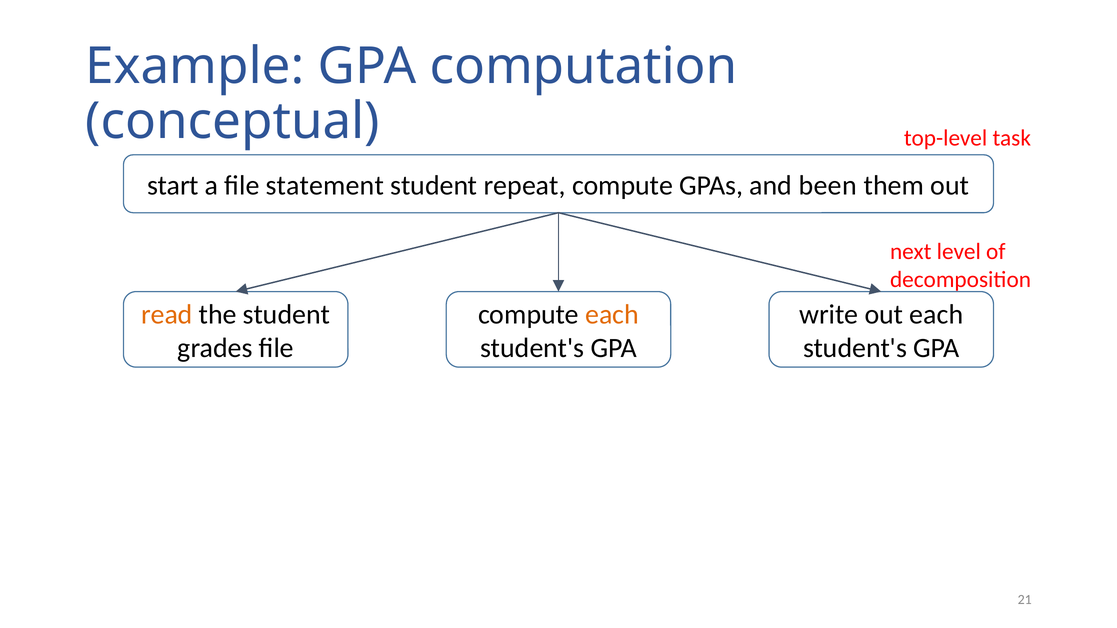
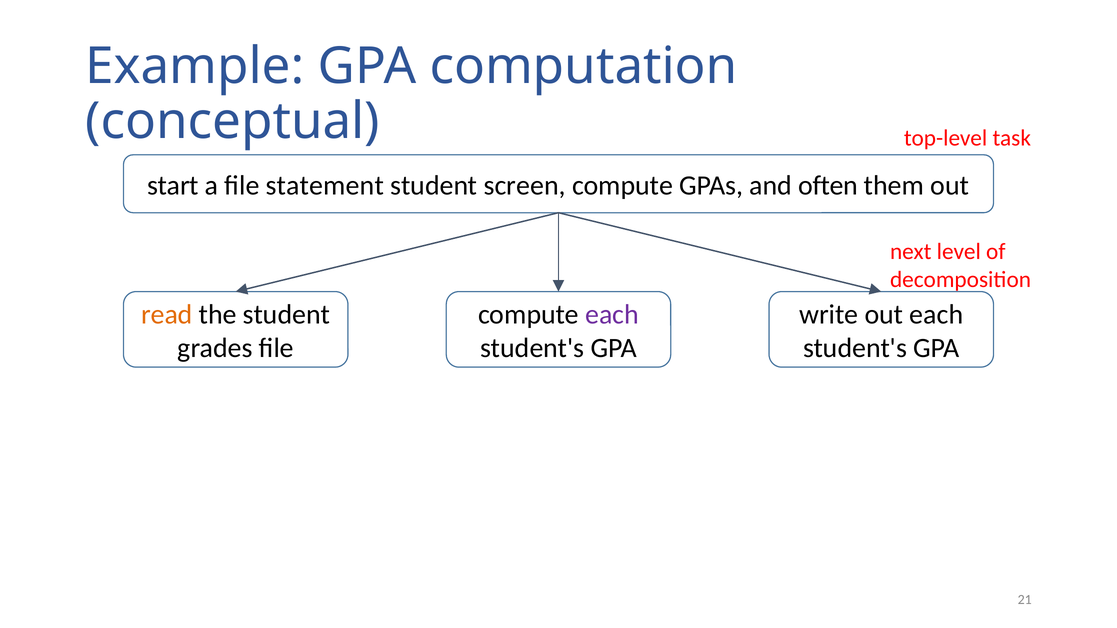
repeat: repeat -> screen (525, 186)
been: been -> often (828, 186)
each colour: orange -> purple (612, 315)
